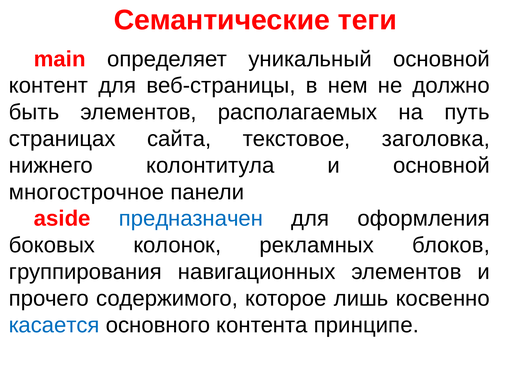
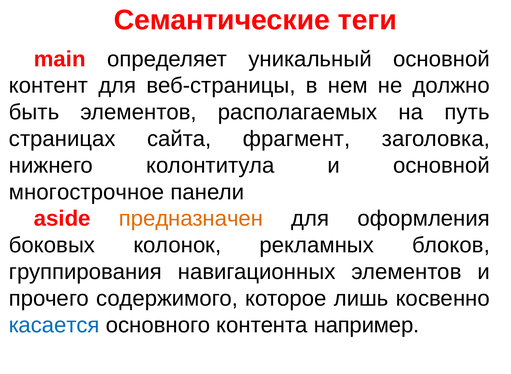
текстовое: текстовое -> фрагмент (297, 139)
предназначен colour: blue -> orange (191, 219)
принципе: принципе -> например (366, 325)
